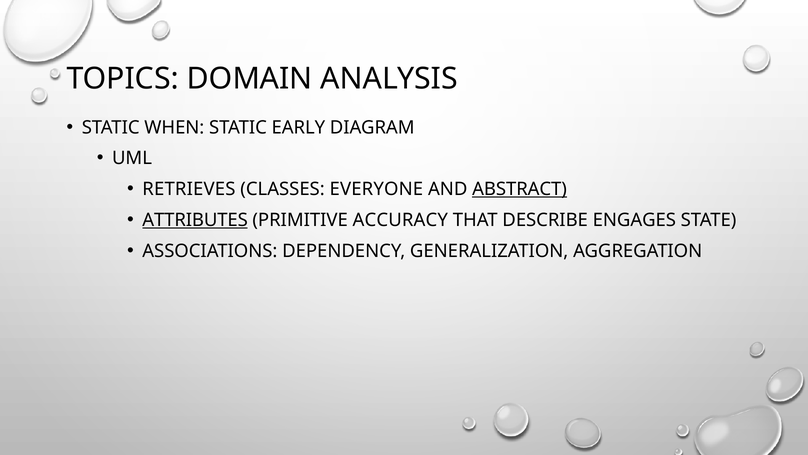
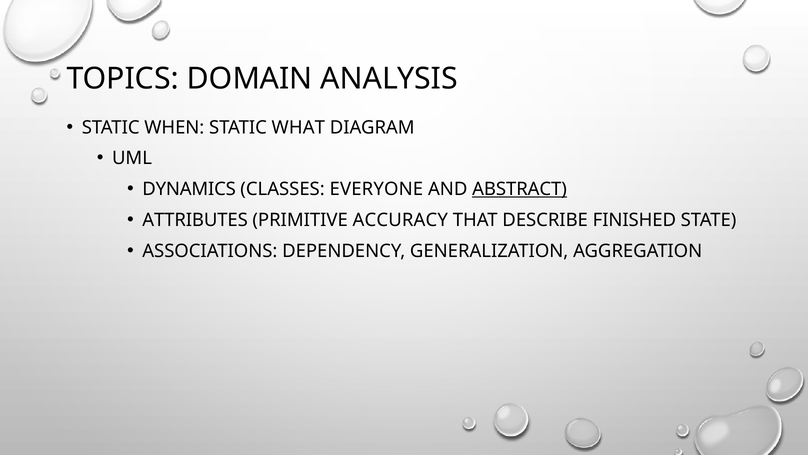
EARLY: EARLY -> WHAT (298, 127)
RETRIEVES: RETRIEVES -> DYNAMICS (189, 189)
ATTRIBUTES underline: present -> none (195, 220)
ENGAGES: ENGAGES -> FINISHED (634, 220)
